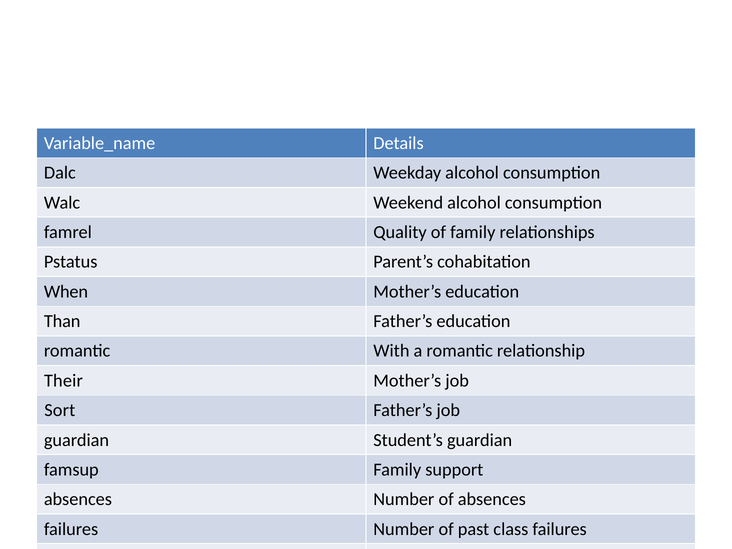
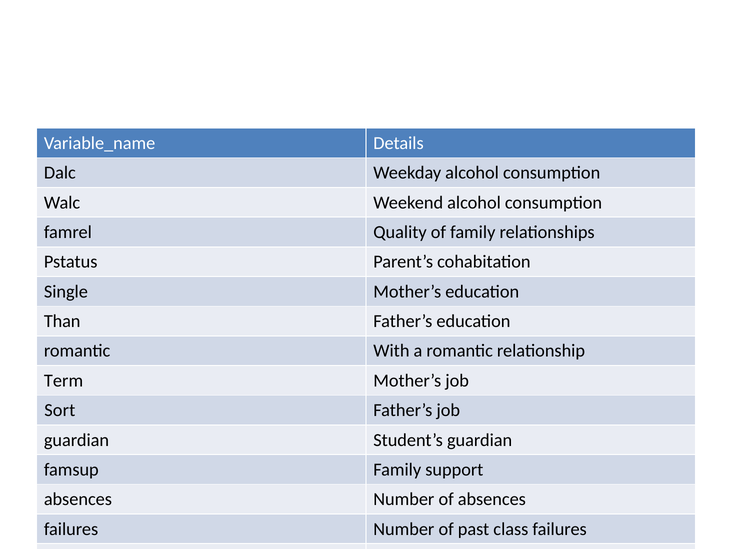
When: When -> Single (66, 292)
Their: Their -> Term (64, 381)
